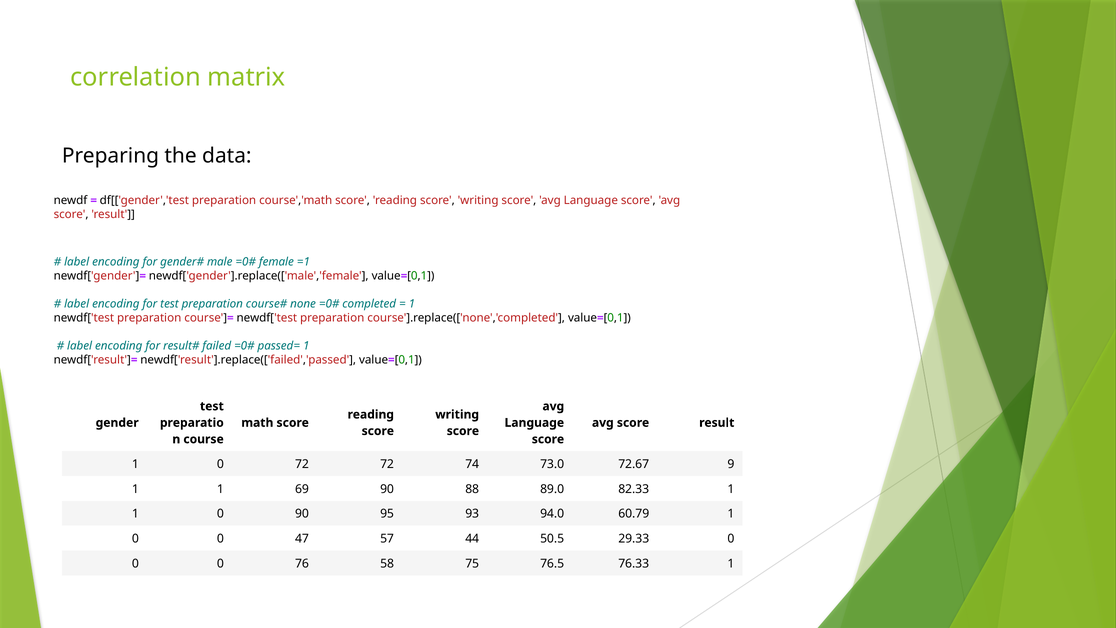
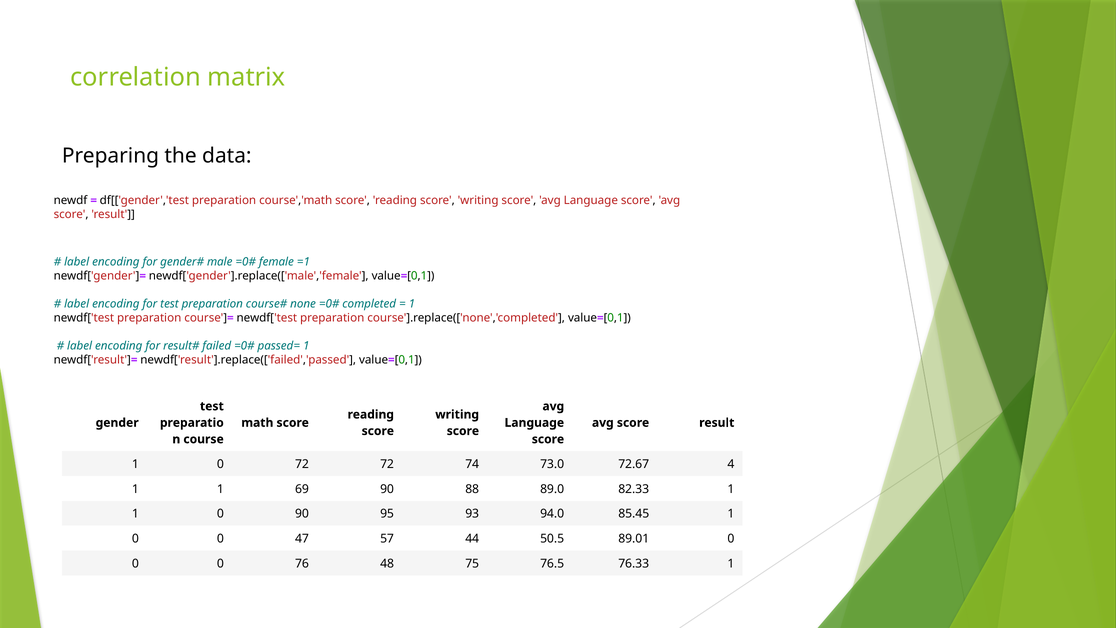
9: 9 -> 4 (731, 464)
60.79: 60.79 -> 85.45 (634, 514)
29.33: 29.33 -> 89.01 (634, 539)
58: 58 -> 48 (387, 563)
